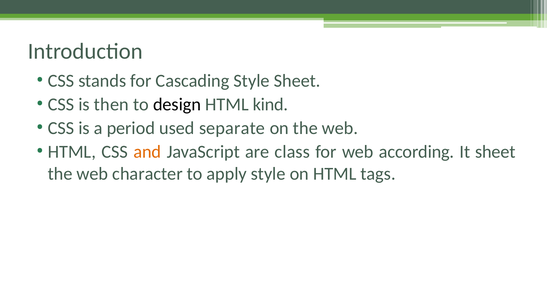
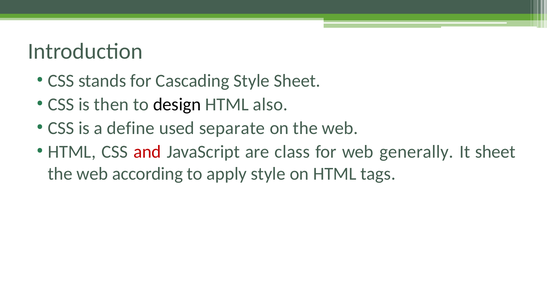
kind: kind -> also (270, 104)
period: period -> define (131, 128)
and colour: orange -> red (147, 152)
according: according -> generally (416, 152)
character: character -> according (148, 174)
